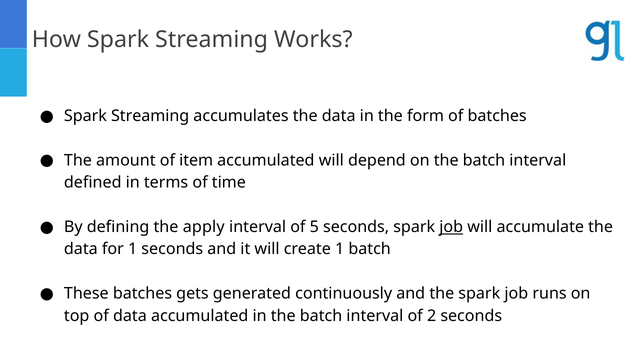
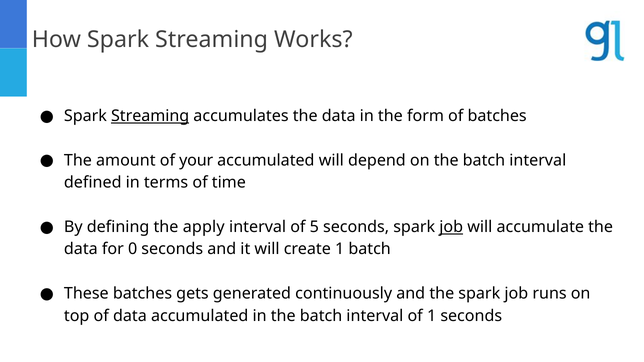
Streaming underline: none -> present (150, 116)
item: item -> your (196, 161)
for 1: 1 -> 0 (133, 249)
of 2: 2 -> 1 (432, 316)
